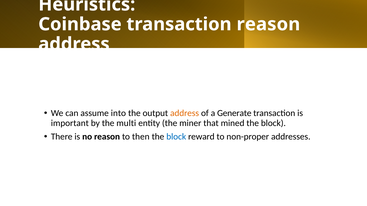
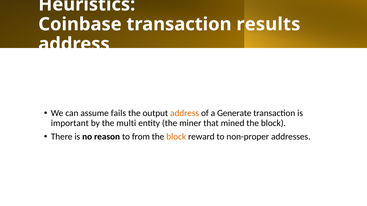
transaction reason: reason -> results (268, 24)
into: into -> fails (118, 113)
then: then -> from (141, 137)
block colour: blue -> orange (176, 137)
